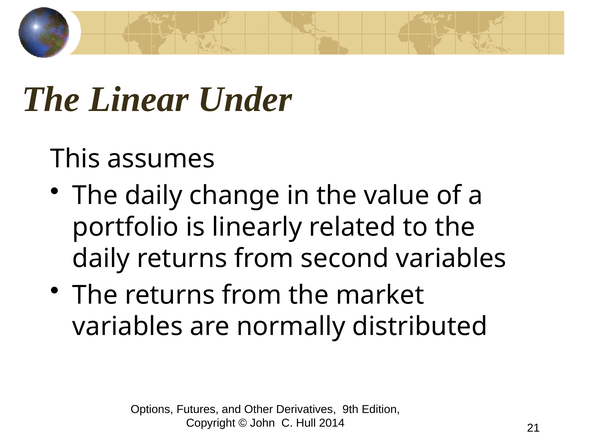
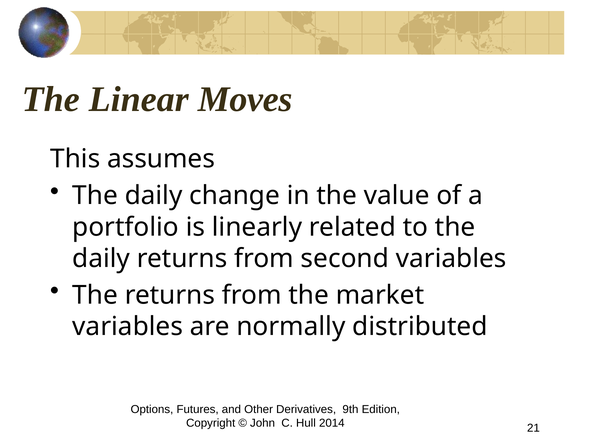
Under: Under -> Moves (245, 99)
